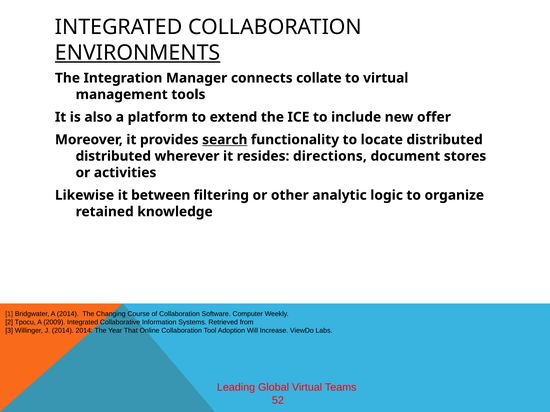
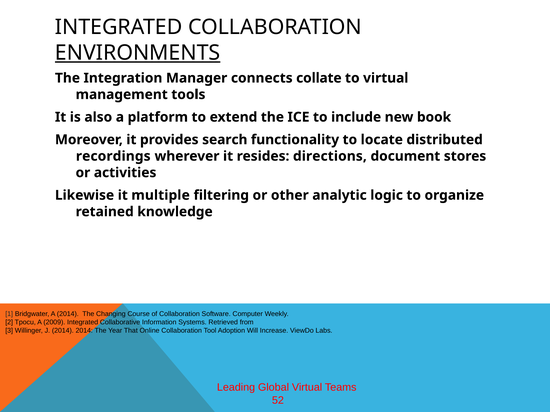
offer: offer -> book (434, 117)
search underline: present -> none (225, 140)
distributed: distributed -> recordings (113, 156)
between: between -> multiple (161, 195)
